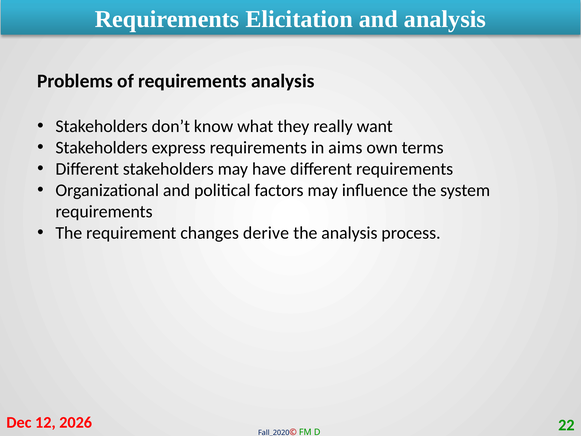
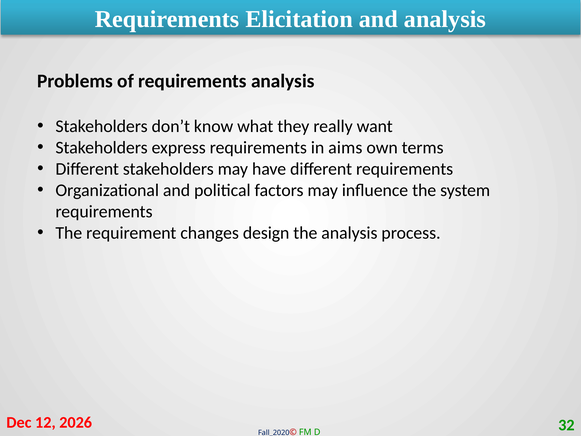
derive: derive -> design (266, 233)
22: 22 -> 32 (566, 425)
